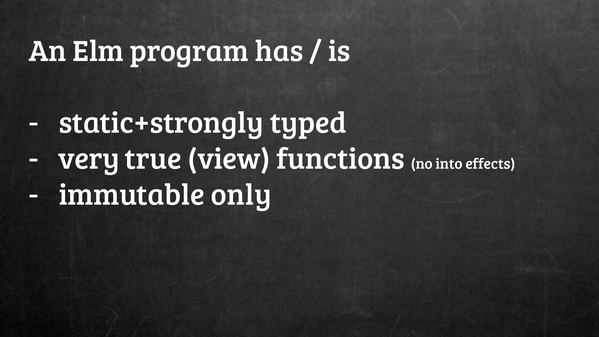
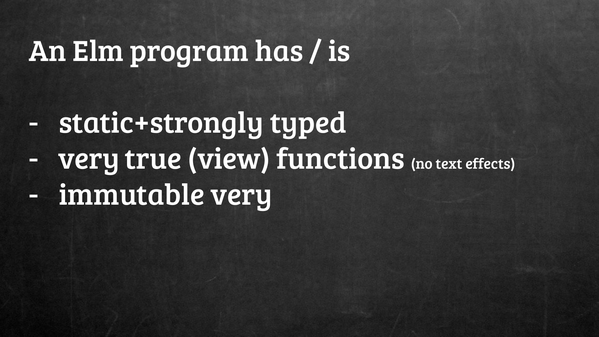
into: into -> text (449, 164)
immutable only: only -> very (241, 195)
